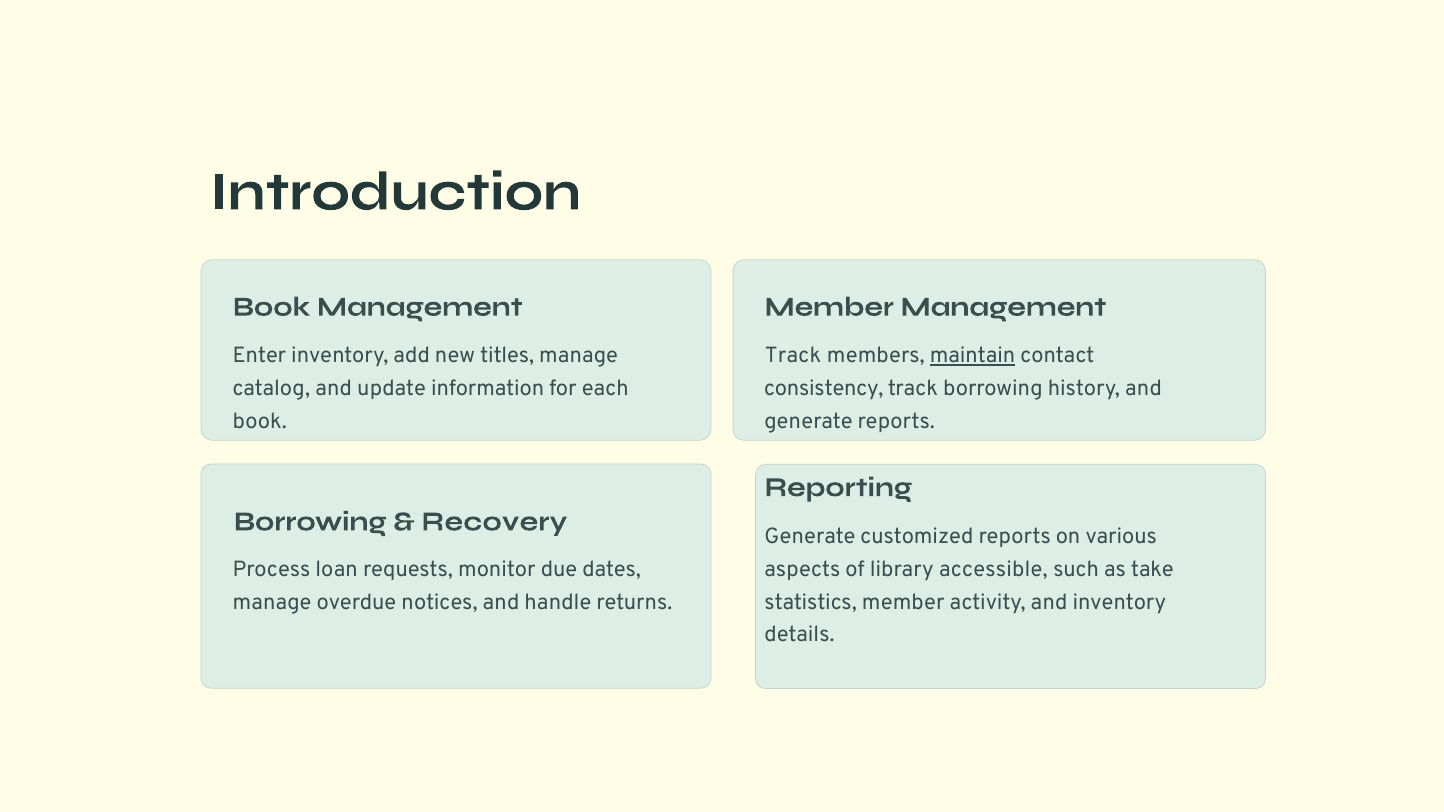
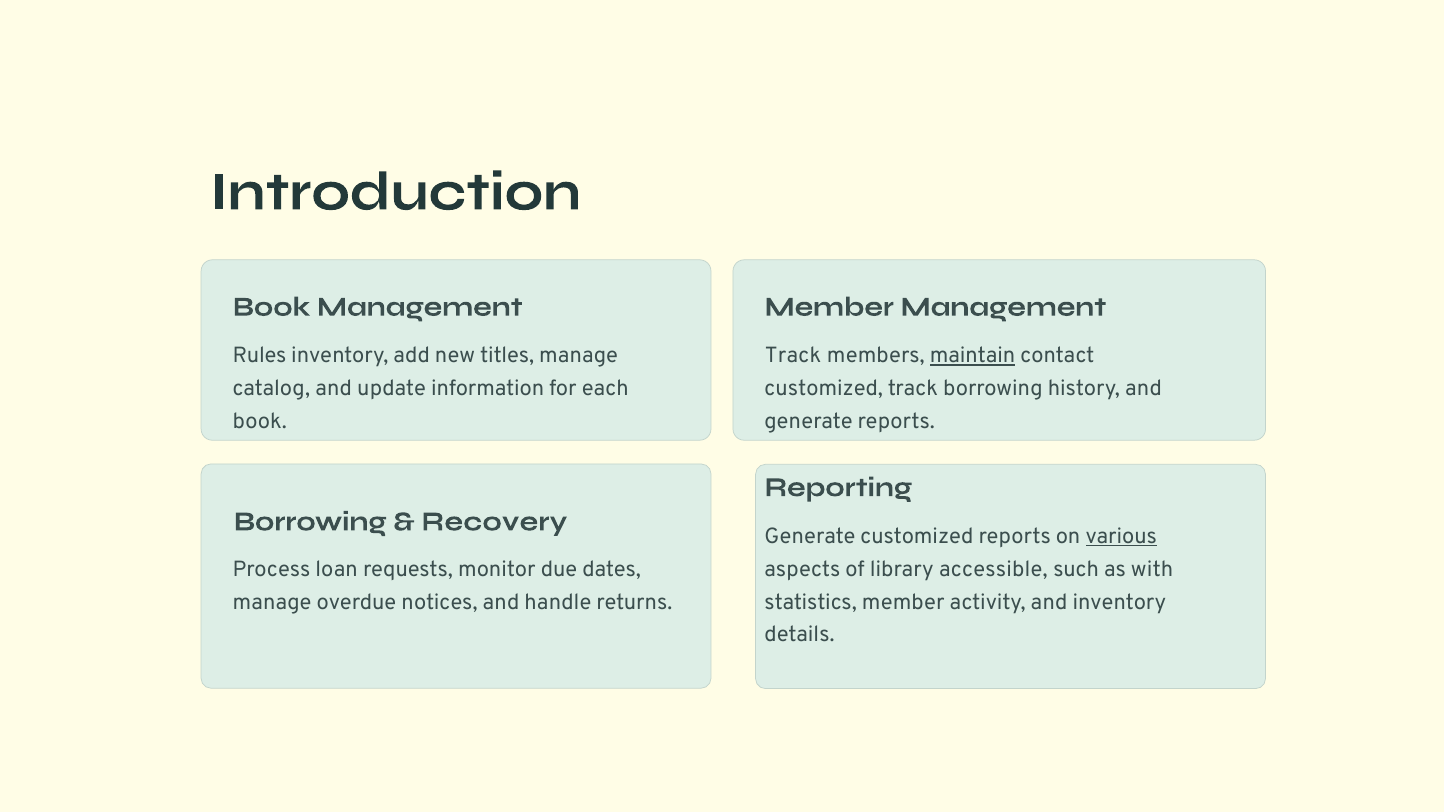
Enter: Enter -> Rules (259, 356)
consistency: consistency -> customized (824, 389)
various underline: none -> present (1121, 536)
take: take -> with (1152, 569)
